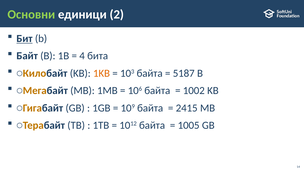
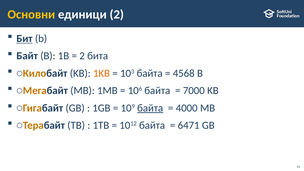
Основни colour: light green -> yellow (31, 14)
4: 4 -> 2 (82, 56)
5187: 5187 -> 4568 (184, 73)
1002: 1002 -> 7000 (194, 91)
байта underline: none -> present (150, 108)
2415: 2415 -> 4000 (187, 108)
1005: 1005 -> 6471 (189, 125)
